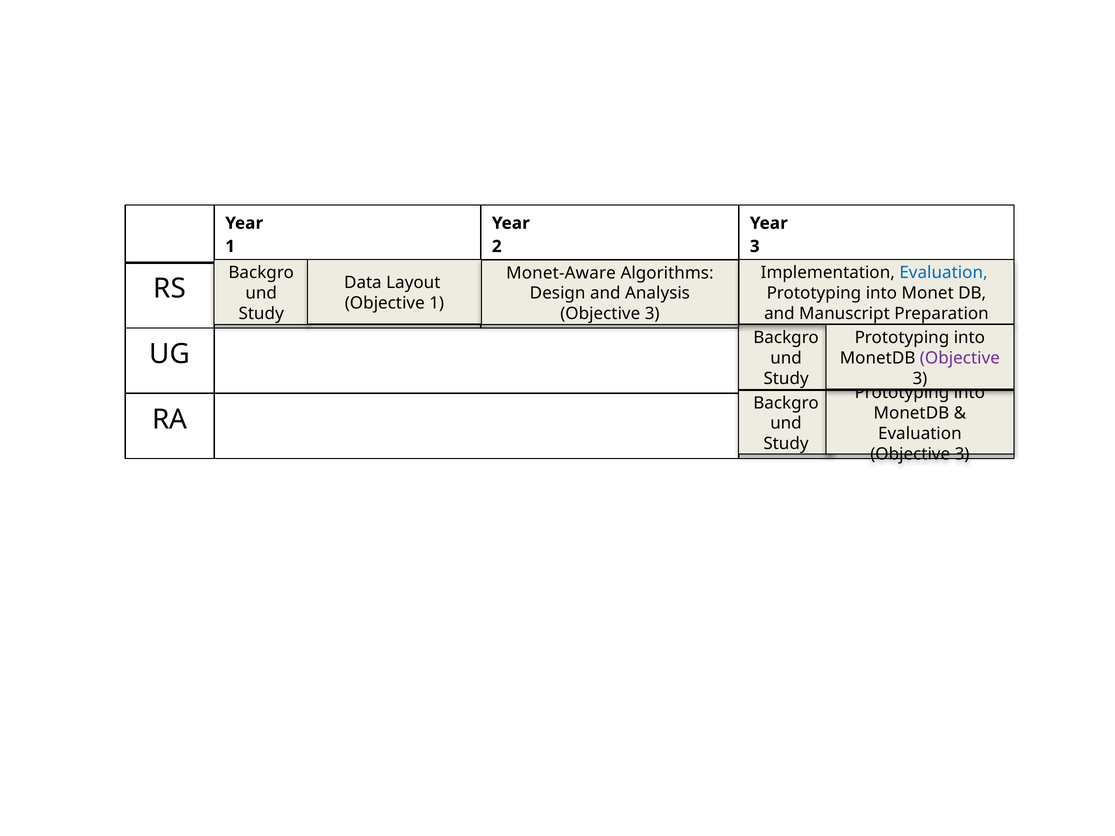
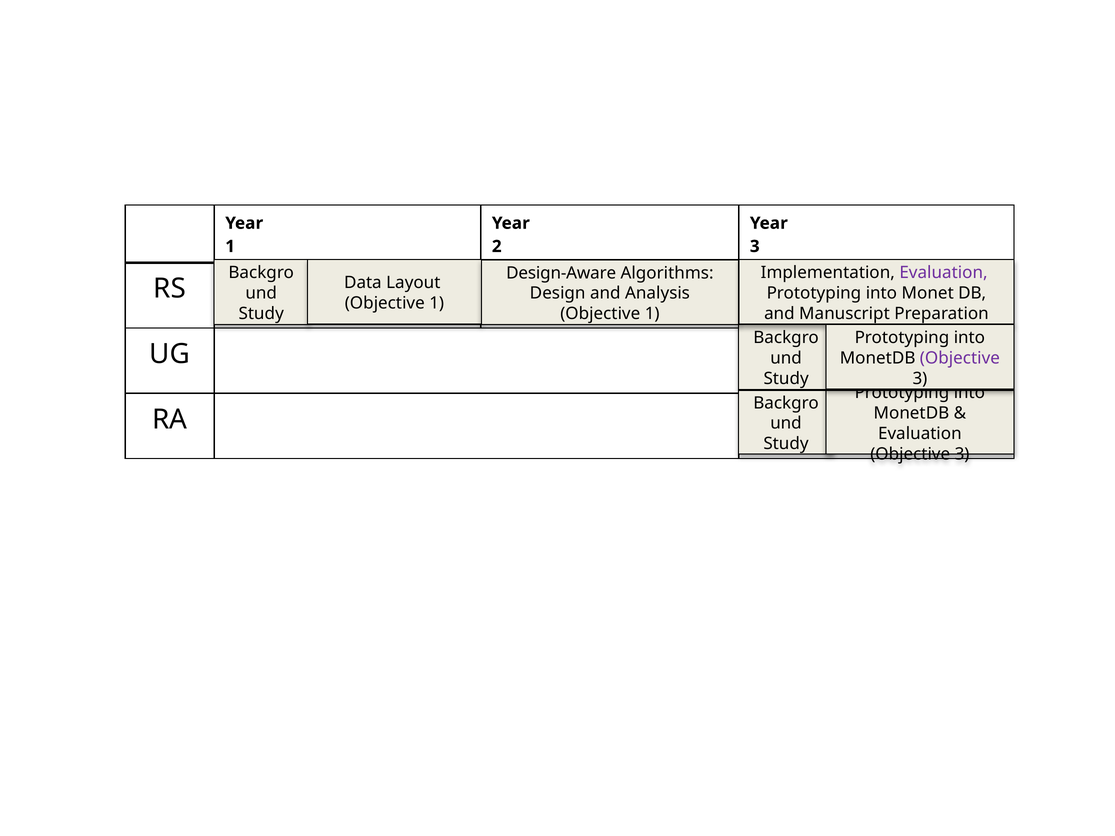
Evaluation colour: blue -> purple (944, 273)
Monet-Aware: Monet-Aware -> Design-Aware (561, 273)
3: 3 -> 1 (652, 314)
